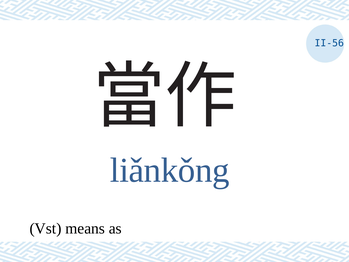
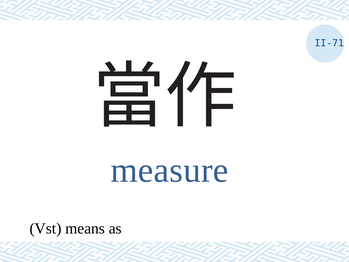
II-56: II-56 -> II-71 (329, 43)
liǎnkǒng: liǎnkǒng -> measure (169, 170)
